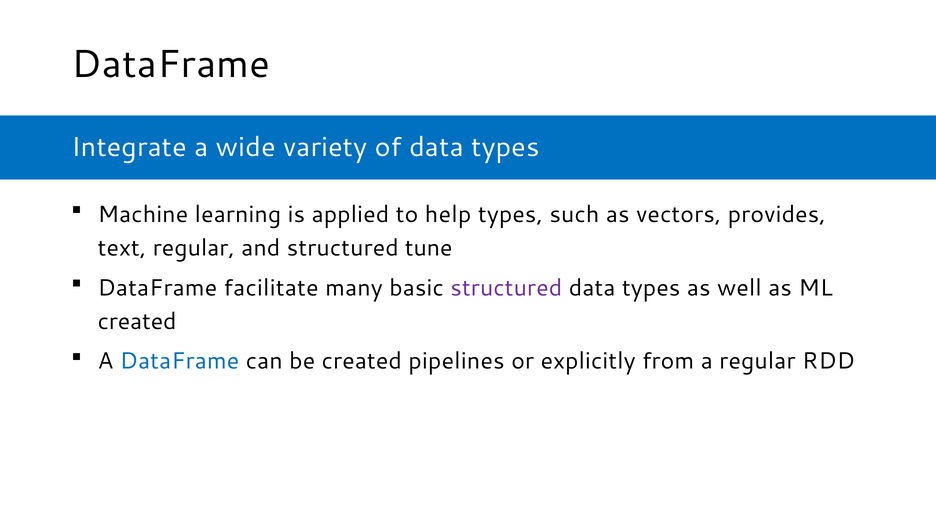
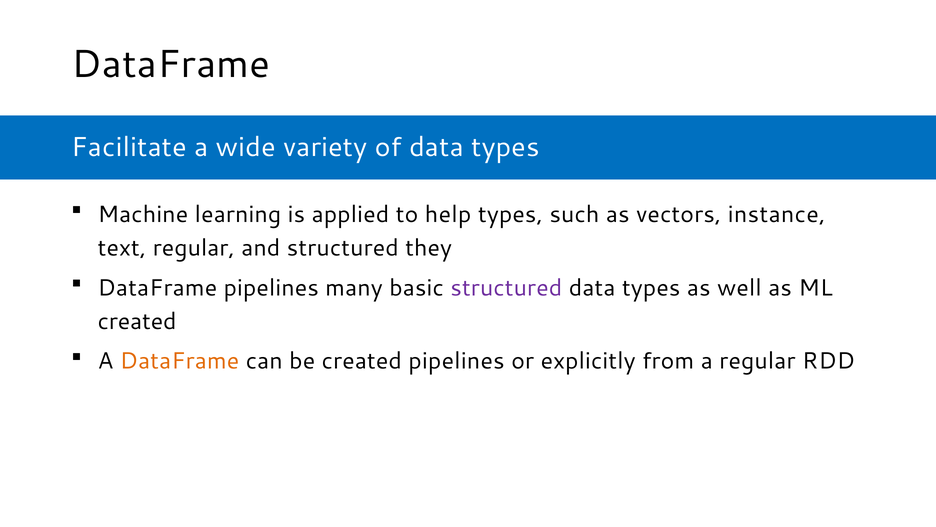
Integrate: Integrate -> Facilitate (129, 147)
provides: provides -> instance (777, 214)
tune: tune -> they (429, 248)
DataFrame facilitate: facilitate -> pipelines (271, 288)
DataFrame colour: blue -> orange (179, 361)
